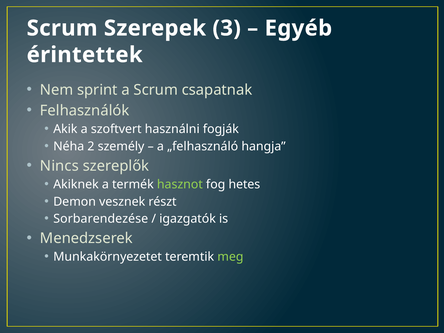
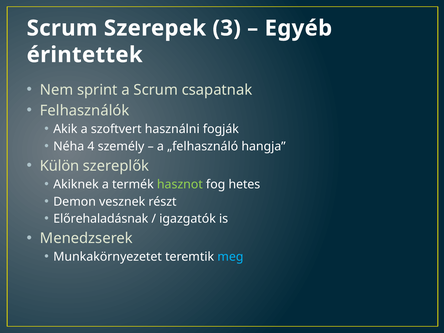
2: 2 -> 4 (91, 146)
Nincs: Nincs -> Külön (60, 166)
Sorbarendezése: Sorbarendezése -> Előrehaladásnak (101, 219)
meg colour: light green -> light blue (230, 257)
